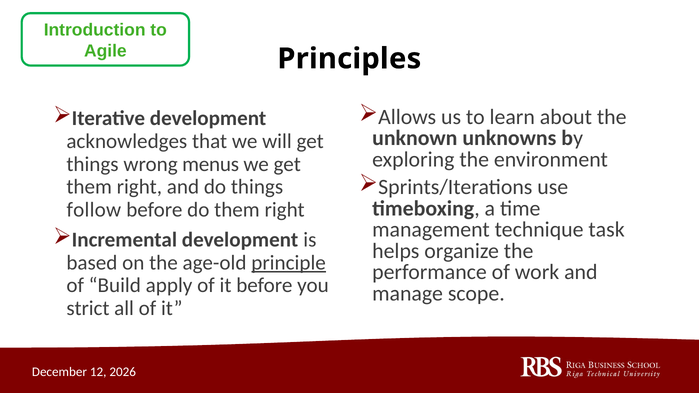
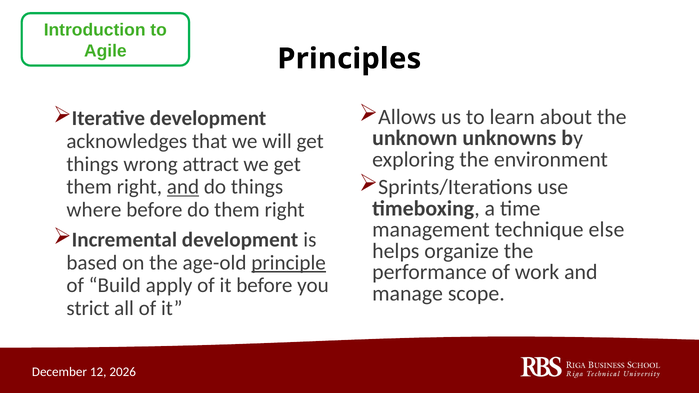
menus: menus -> attract (211, 164)
and underline: none -> present (183, 187)
follow: follow -> where (94, 210)
task: task -> else (606, 230)
